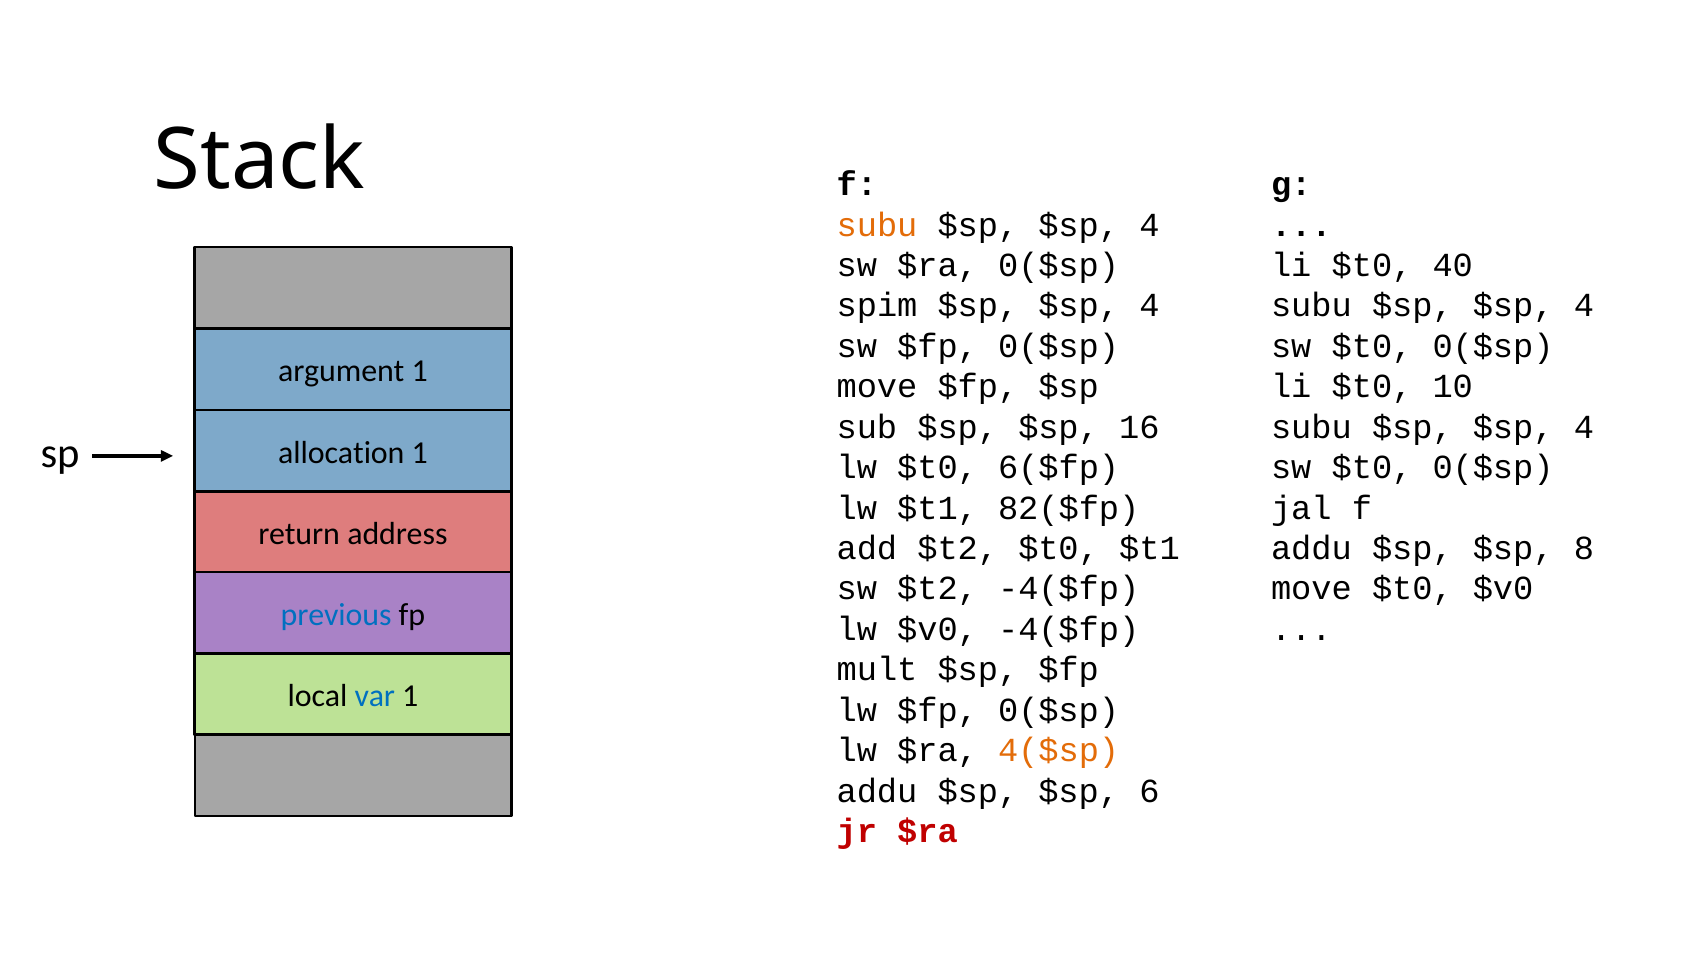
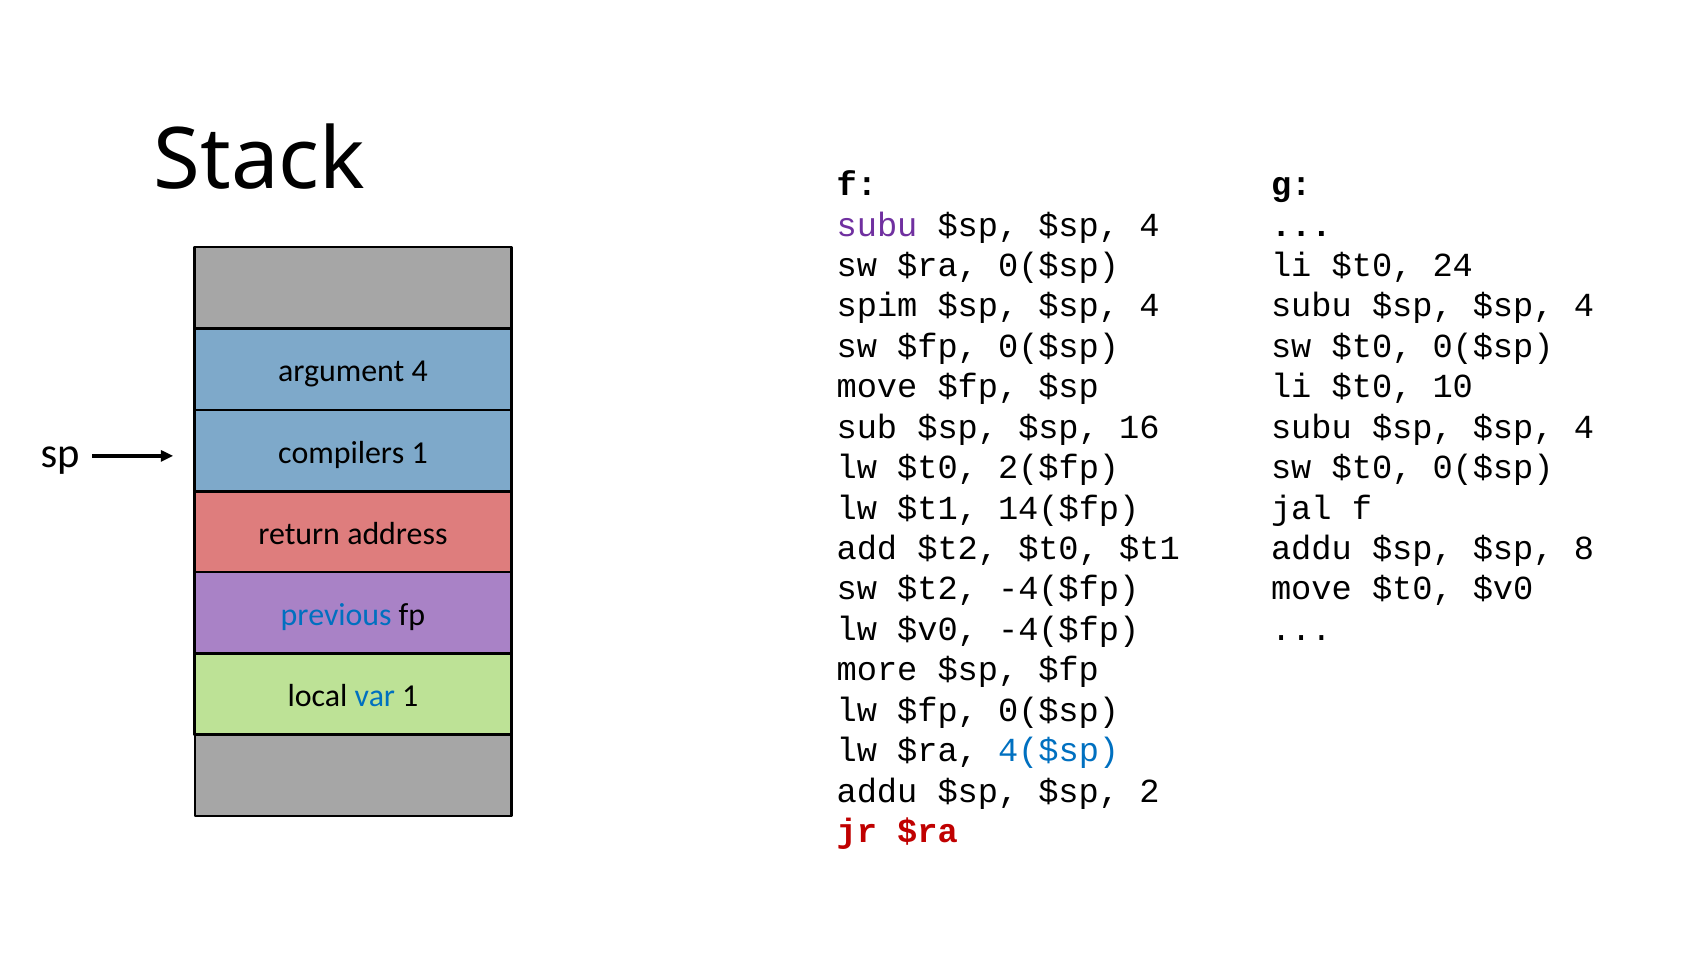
subu colour: orange -> purple (877, 225)
40: 40 -> 24 (1453, 265)
argument 1: 1 -> 4 (420, 371)
allocation: allocation -> compilers (341, 453)
6($fp: 6($fp -> 2($fp (1059, 467)
82($fp: 82($fp -> 14($fp (1069, 508)
mult: mult -> more (877, 670)
4($sp colour: orange -> blue (1059, 750)
6: 6 -> 2 (1149, 791)
